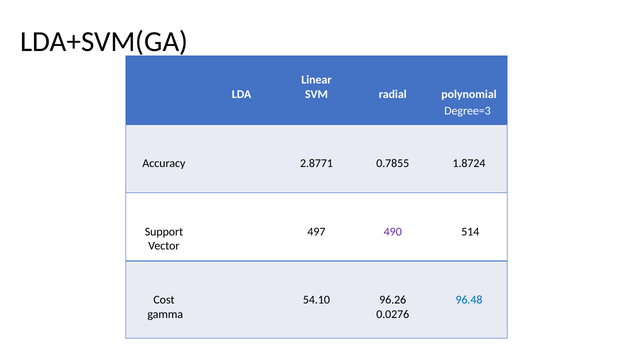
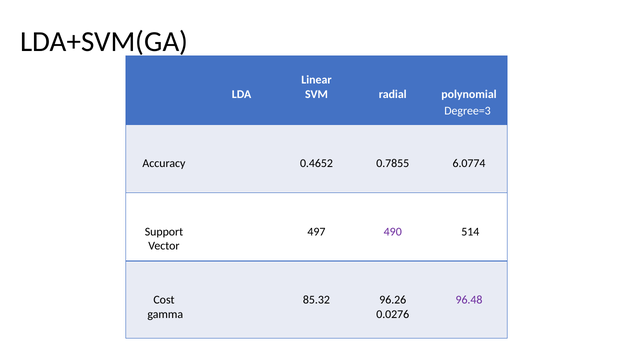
2.8771: 2.8771 -> 0.4652 (316, 163)
1.8724: 1.8724 -> 6.0774 (469, 163)
54.10: 54.10 -> 85.32 (316, 300)
96.48 colour: blue -> purple (469, 300)
